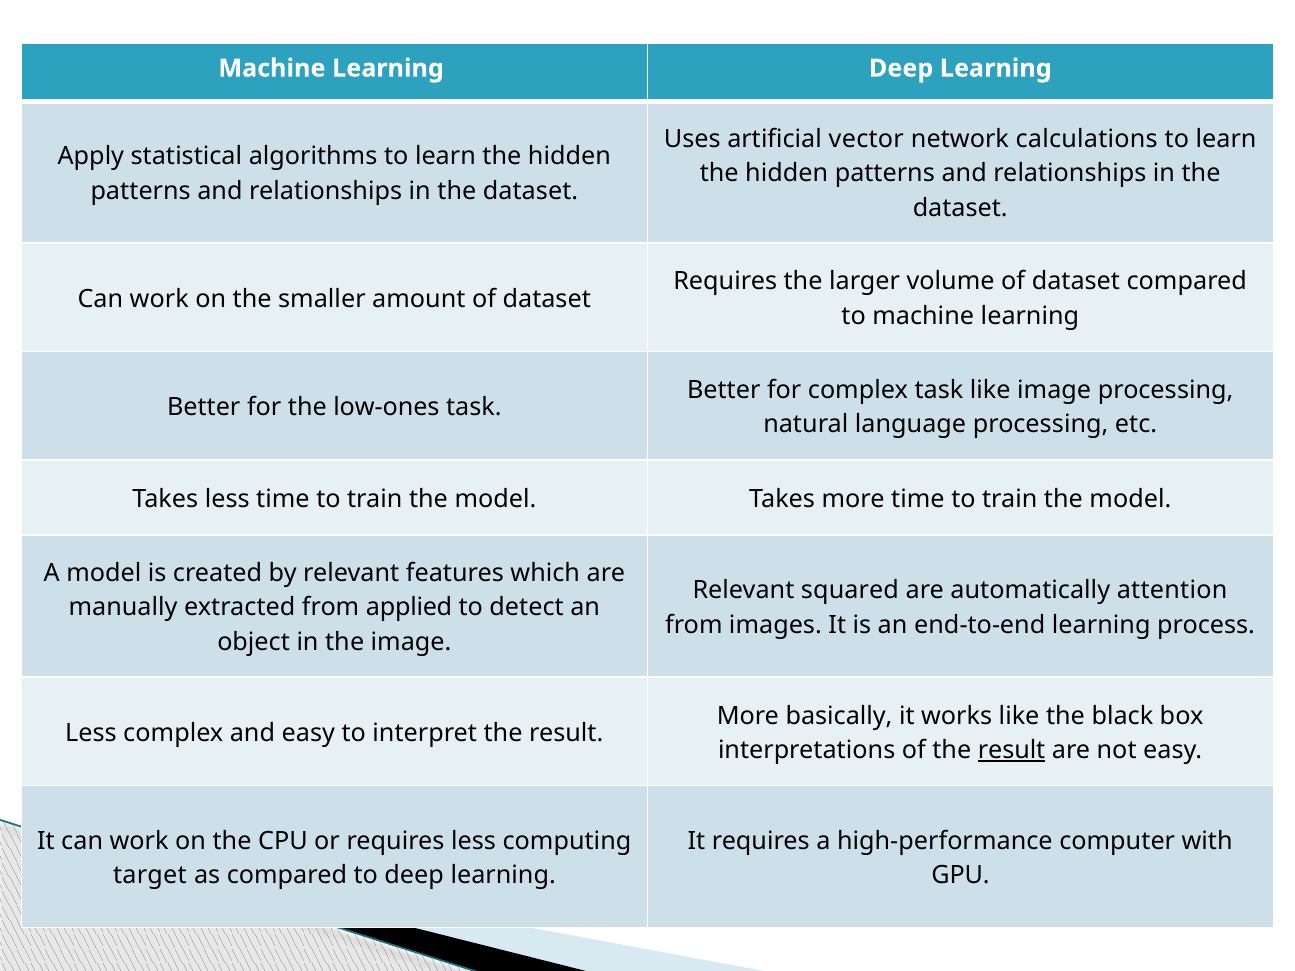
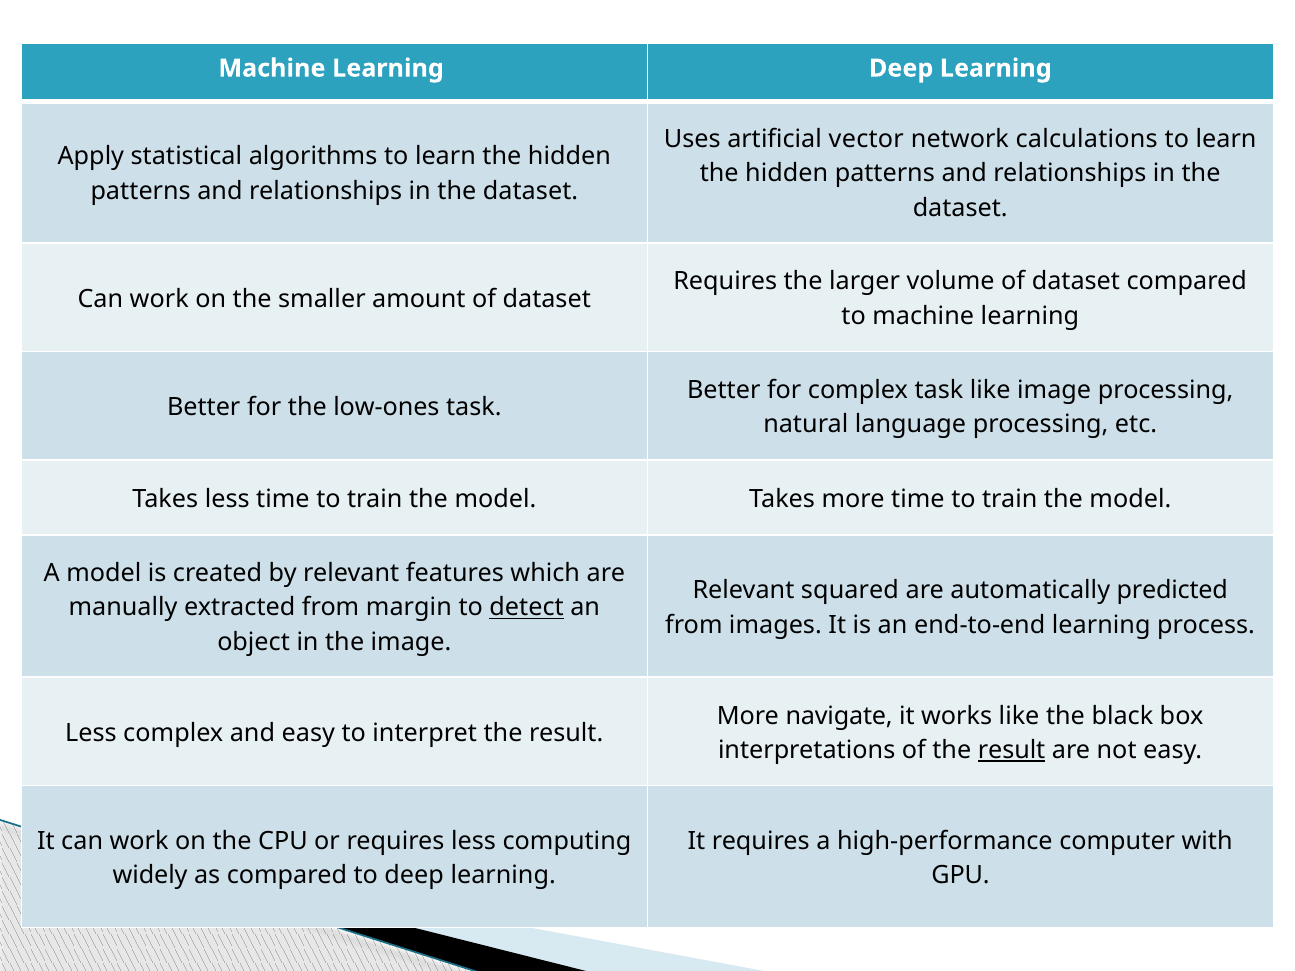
attention: attention -> predicted (1172, 591)
applied: applied -> margin (409, 608)
detect underline: none -> present (527, 608)
basically: basically -> navigate (839, 716)
target: target -> widely (150, 876)
